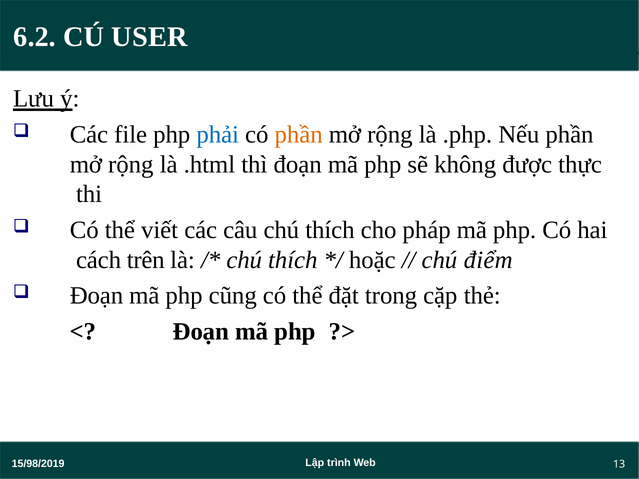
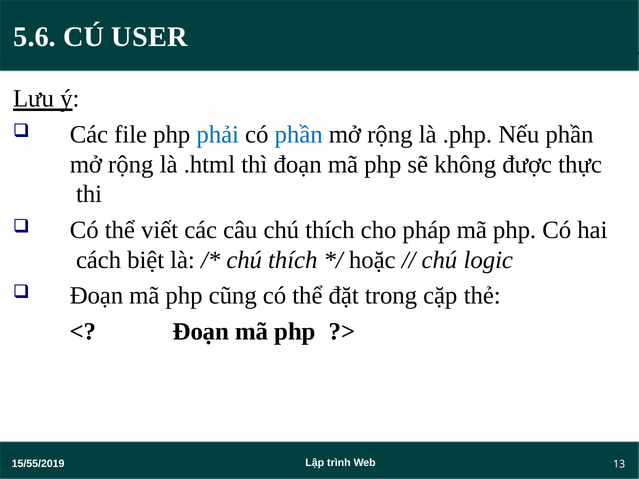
6.2: 6.2 -> 5.6 (35, 37)
phần colour: orange -> blue (299, 135)
trên: trên -> biệt (146, 260)
điểm: điểm -> logic (488, 260)
15/98/2019: 15/98/2019 -> 15/55/2019 (38, 464)
